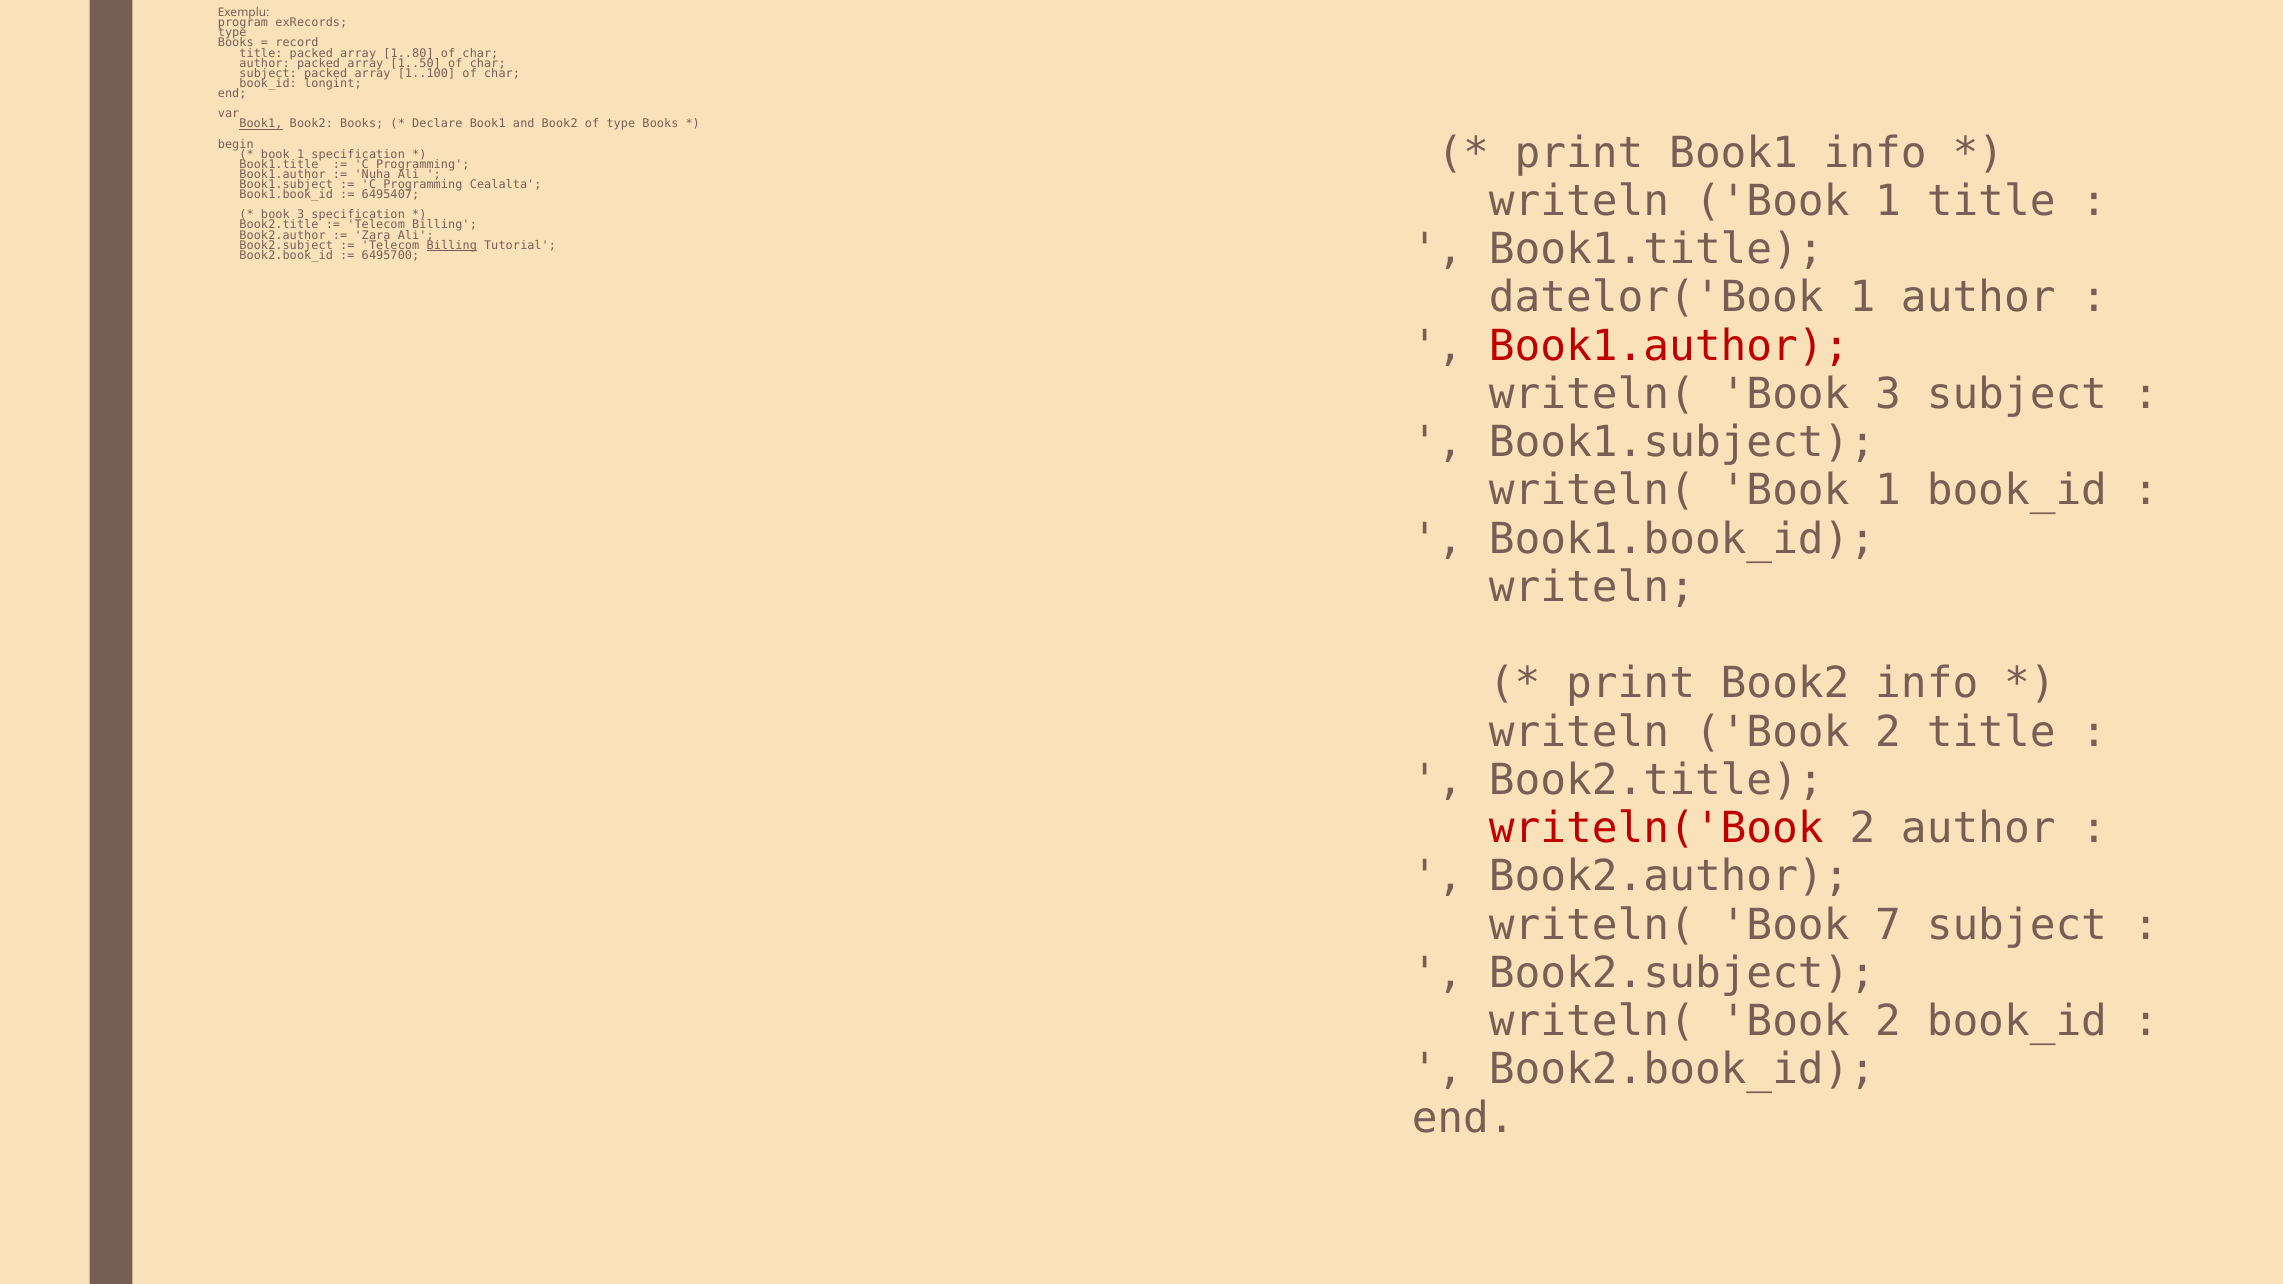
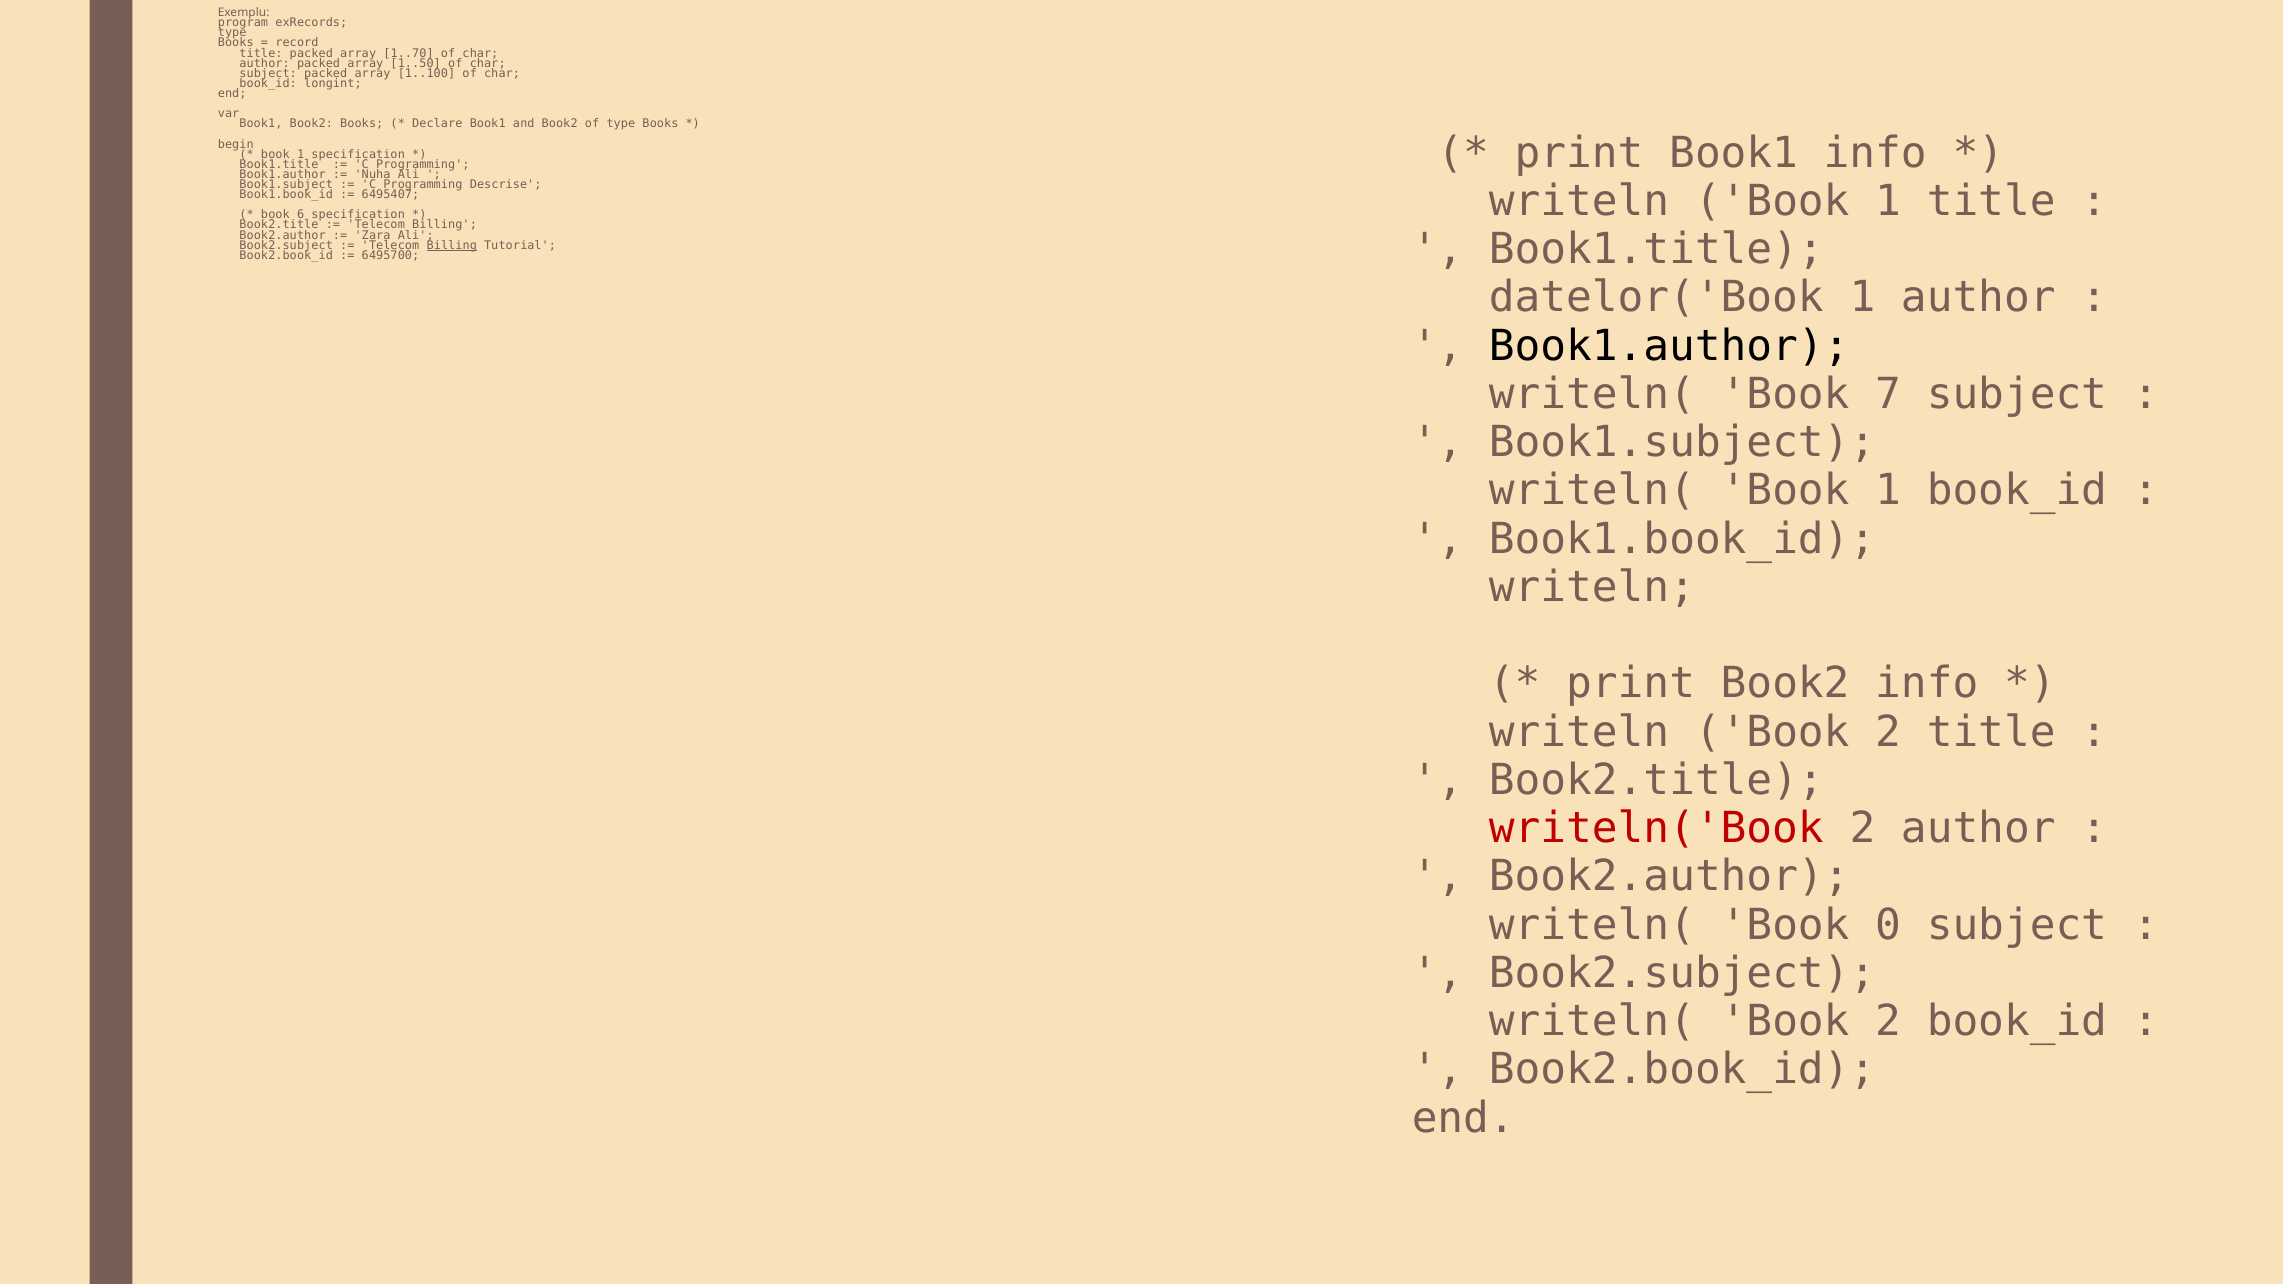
1..80: 1..80 -> 1..70 (409, 53)
Book1 underline: present -> none (261, 124)
Cealalta: Cealalta -> Descrise (506, 185)
3: 3 -> 6 (301, 215)
Book1.author colour: red -> black (1669, 346)
writeln( Book 3: 3 -> 7 (1888, 394)
7: 7 -> 0 (1888, 925)
